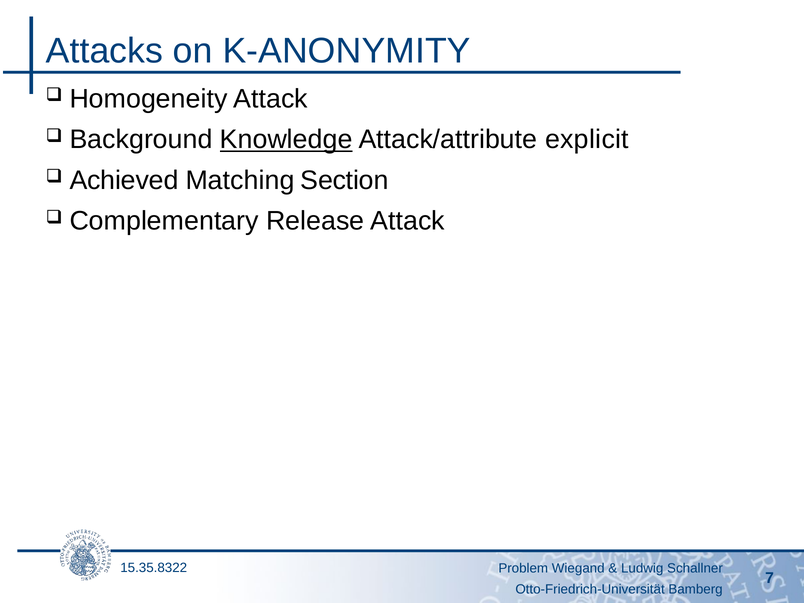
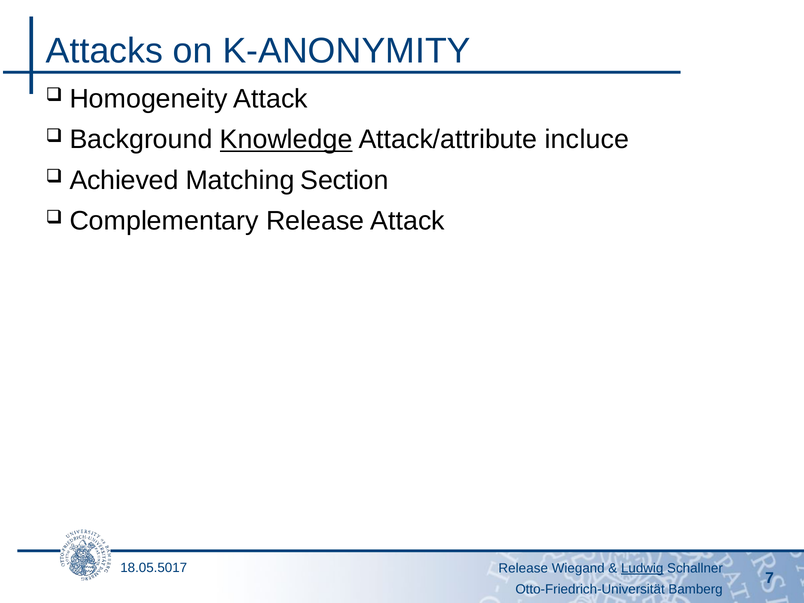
explicit: explicit -> incluce (587, 140)
15.35.8322: 15.35.8322 -> 18.05.5017 (154, 568)
Problem: Problem -> Release (523, 568)
Ludwig underline: none -> present (642, 568)
